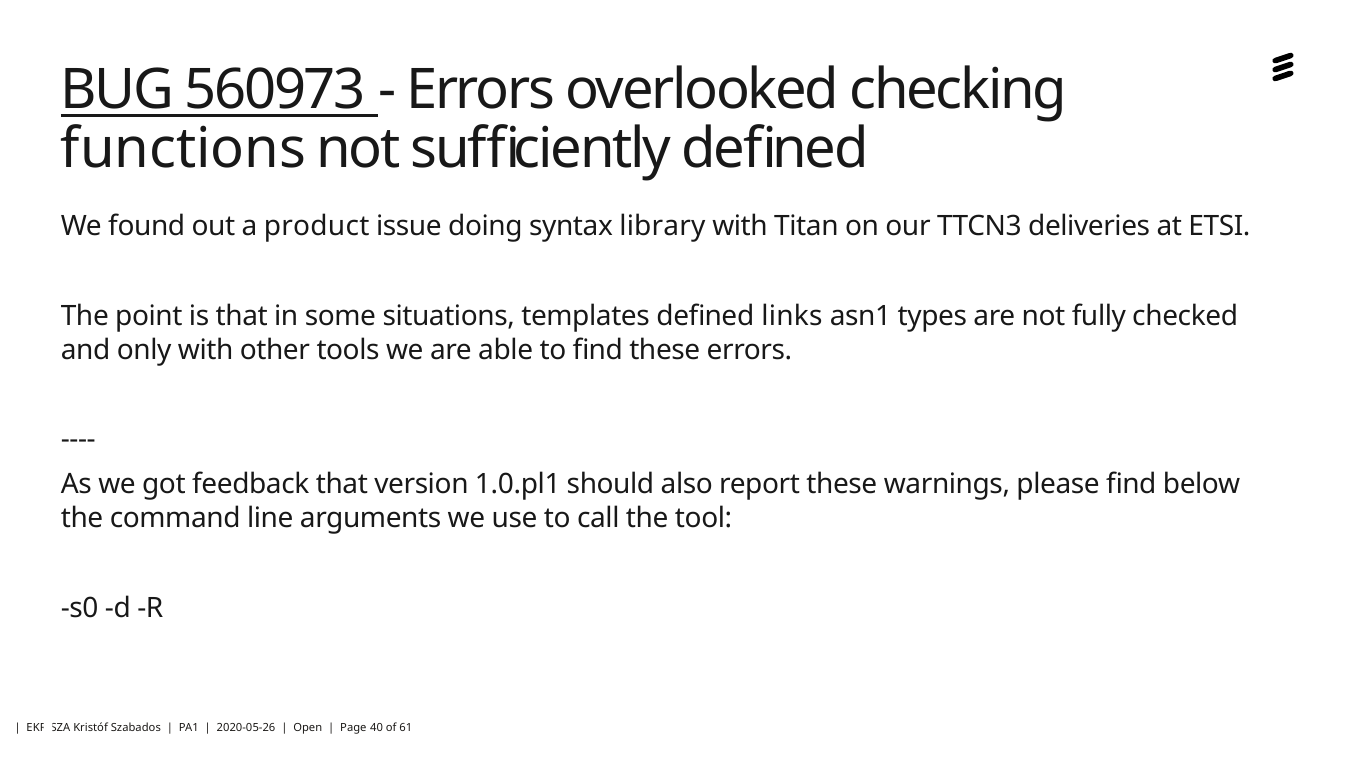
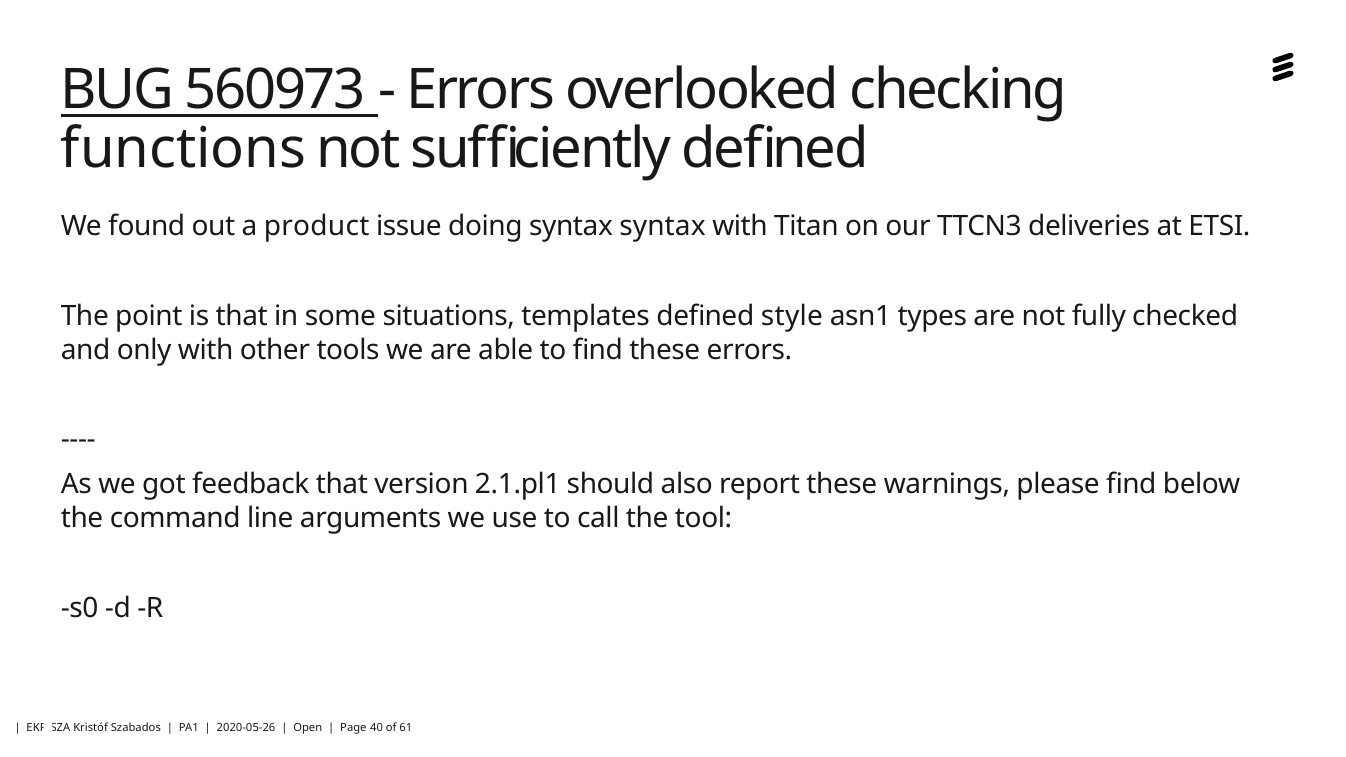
syntax library: library -> syntax (662, 226)
links: links -> style (792, 316)
1.0.pl1: 1.0.pl1 -> 2.1.pl1 (518, 484)
